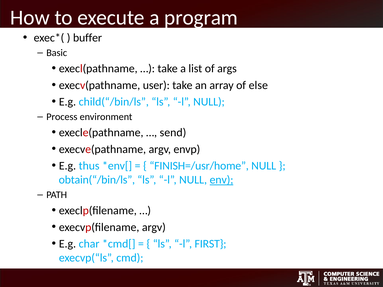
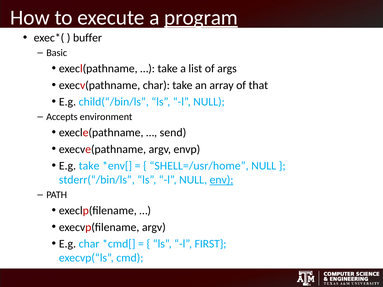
program underline: none -> present (201, 18)
execv(pathname user: user -> char (156, 85)
else: else -> that (258, 85)
Process: Process -> Accepts (62, 117)
E.g thus: thus -> take (89, 166)
FINISH=/usr/home: FINISH=/usr/home -> SHELL=/usr/home (199, 166)
obtain(“/bin/ls: obtain(“/bin/ls -> stderr(“/bin/ls (97, 180)
